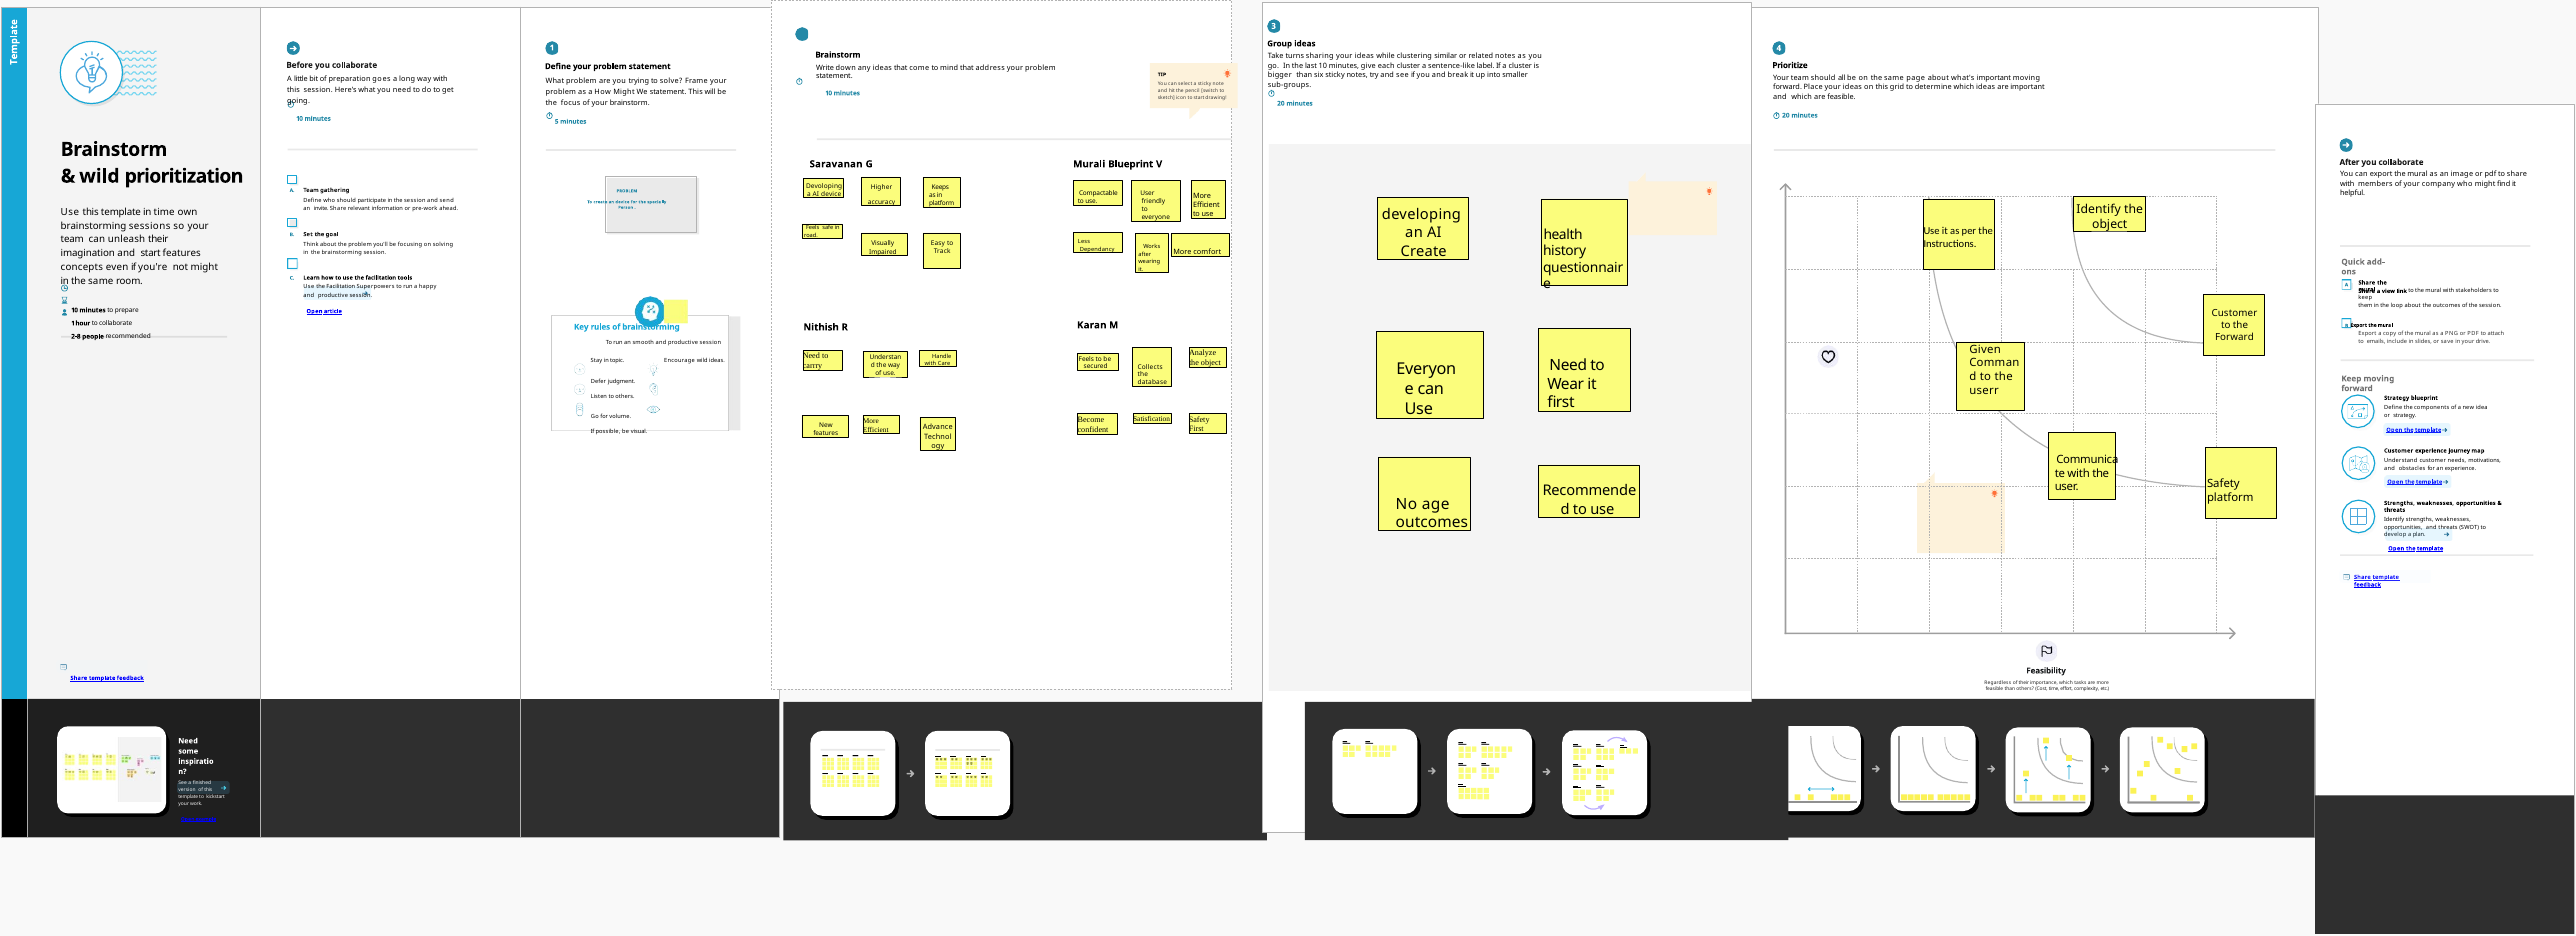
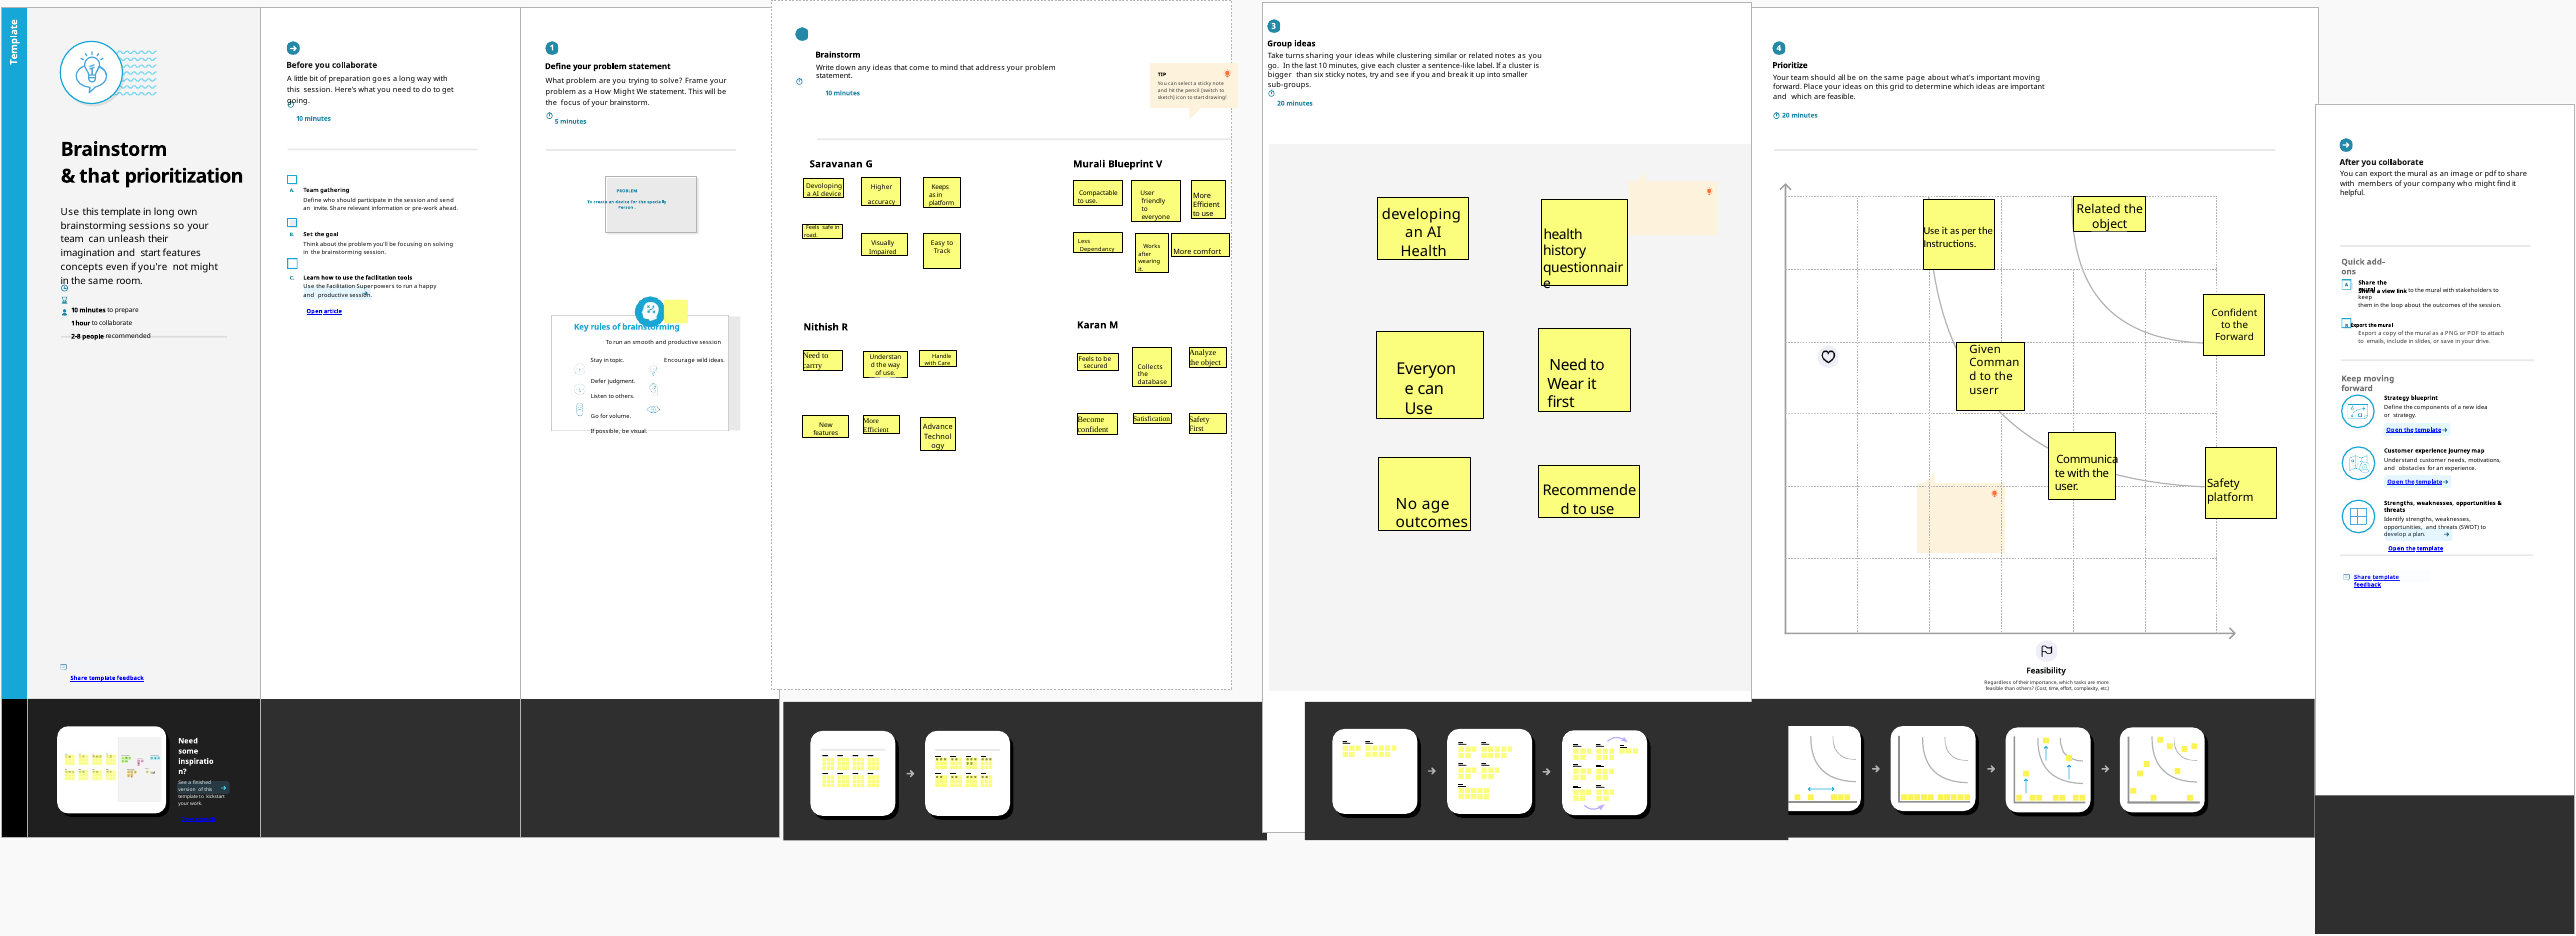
wild: wild -> that (99, 176)
Identify: Identify -> Related (2099, 210)
in time: time -> long (164, 212)
Create: Create -> Health (1424, 251)
Customer: Customer -> Confident (2234, 313)
